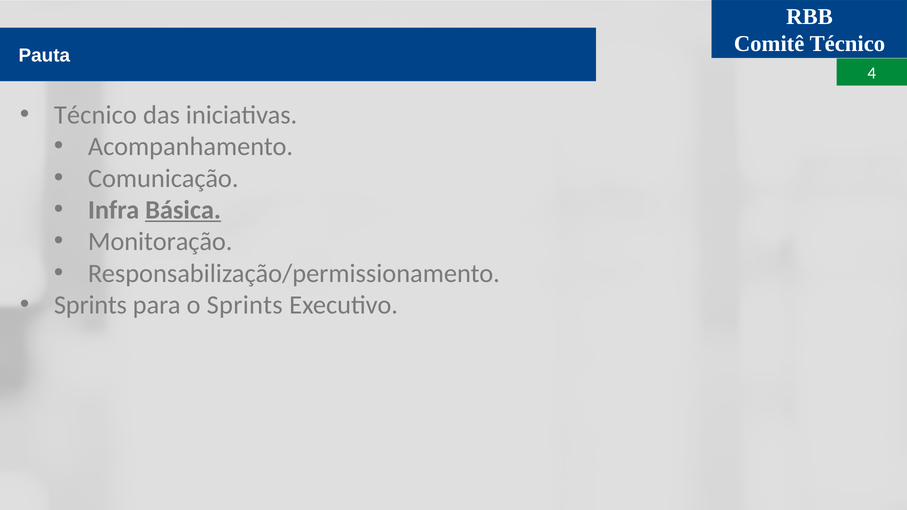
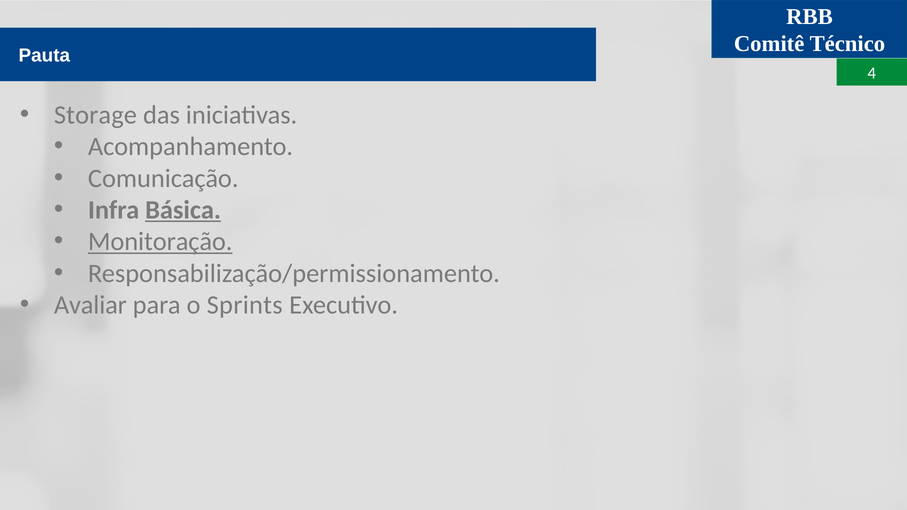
Técnico: Técnico -> Storage (95, 115)
Monitoração underline: none -> present (160, 242)
Sprints: Sprints -> Avaliar (90, 305)
